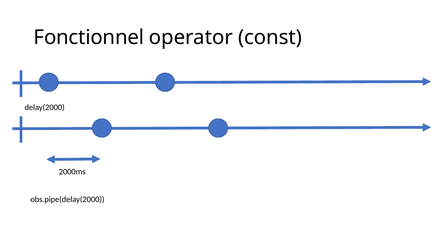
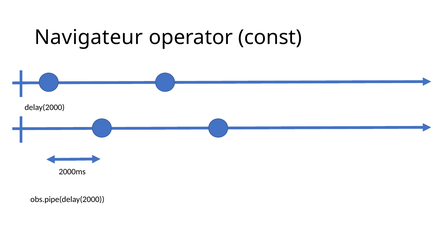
Fonctionnel: Fonctionnel -> Navigateur (89, 37)
